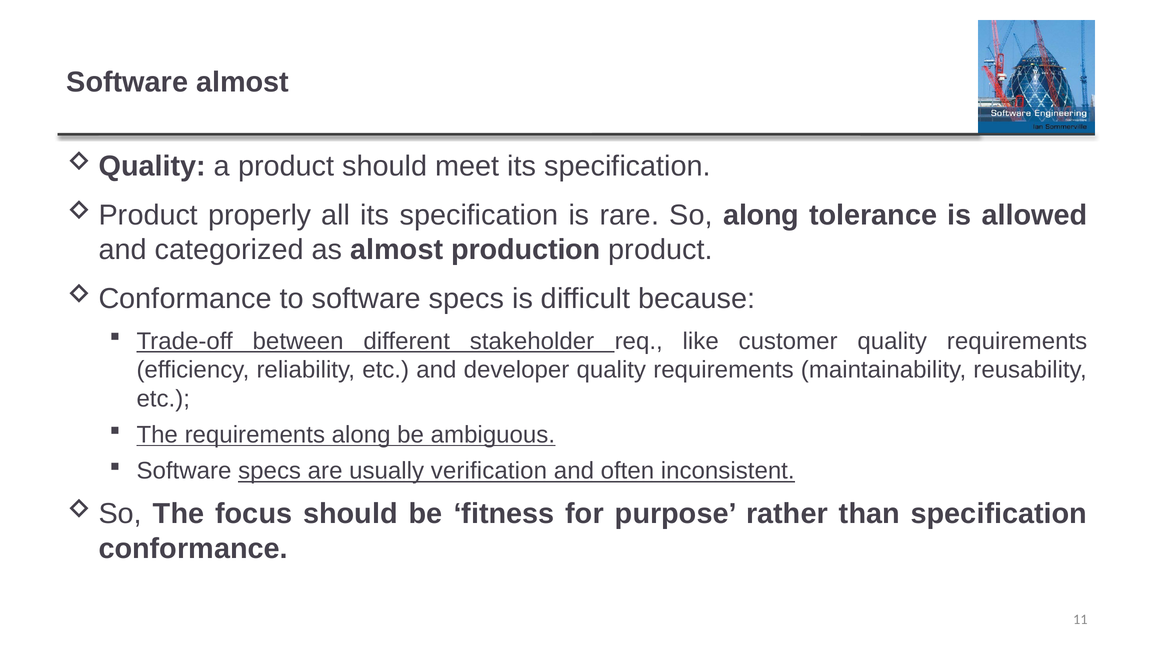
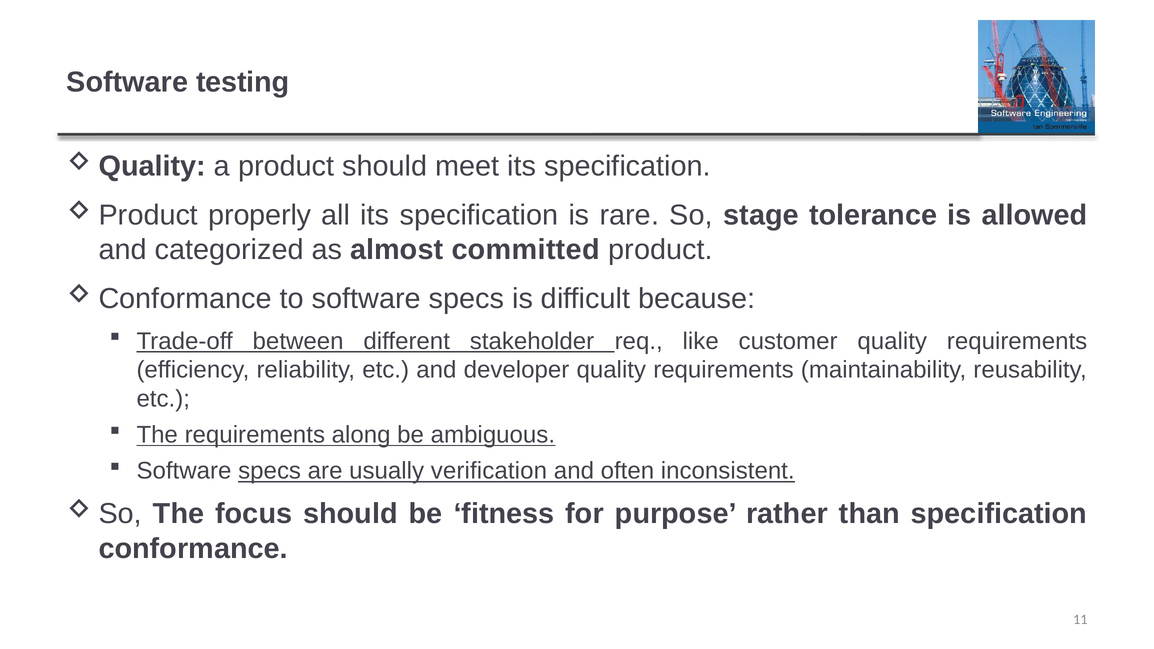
Software almost: almost -> testing (243, 82)
So along: along -> stage (761, 215)
production: production -> committed (526, 250)
